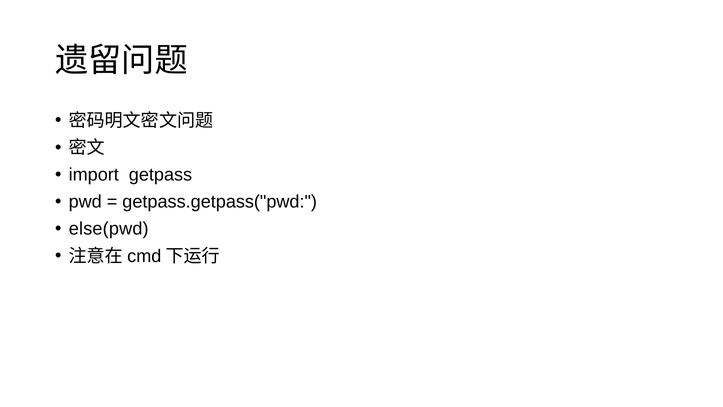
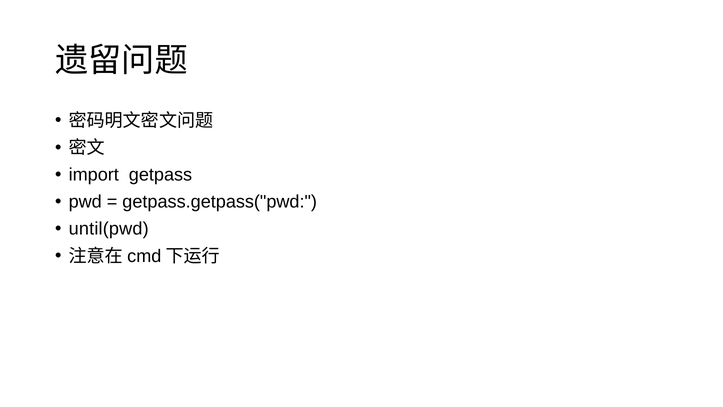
else(pwd: else(pwd -> until(pwd (109, 229)
